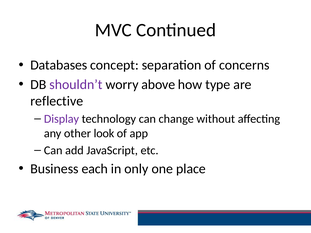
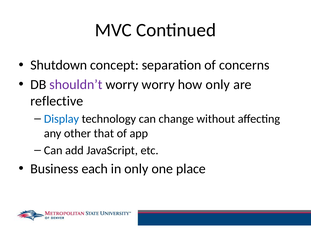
Databases: Databases -> Shutdown (59, 65)
worry above: above -> worry (158, 85)
how type: type -> only (218, 85)
Display colour: purple -> blue (61, 119)
look: look -> that (104, 134)
